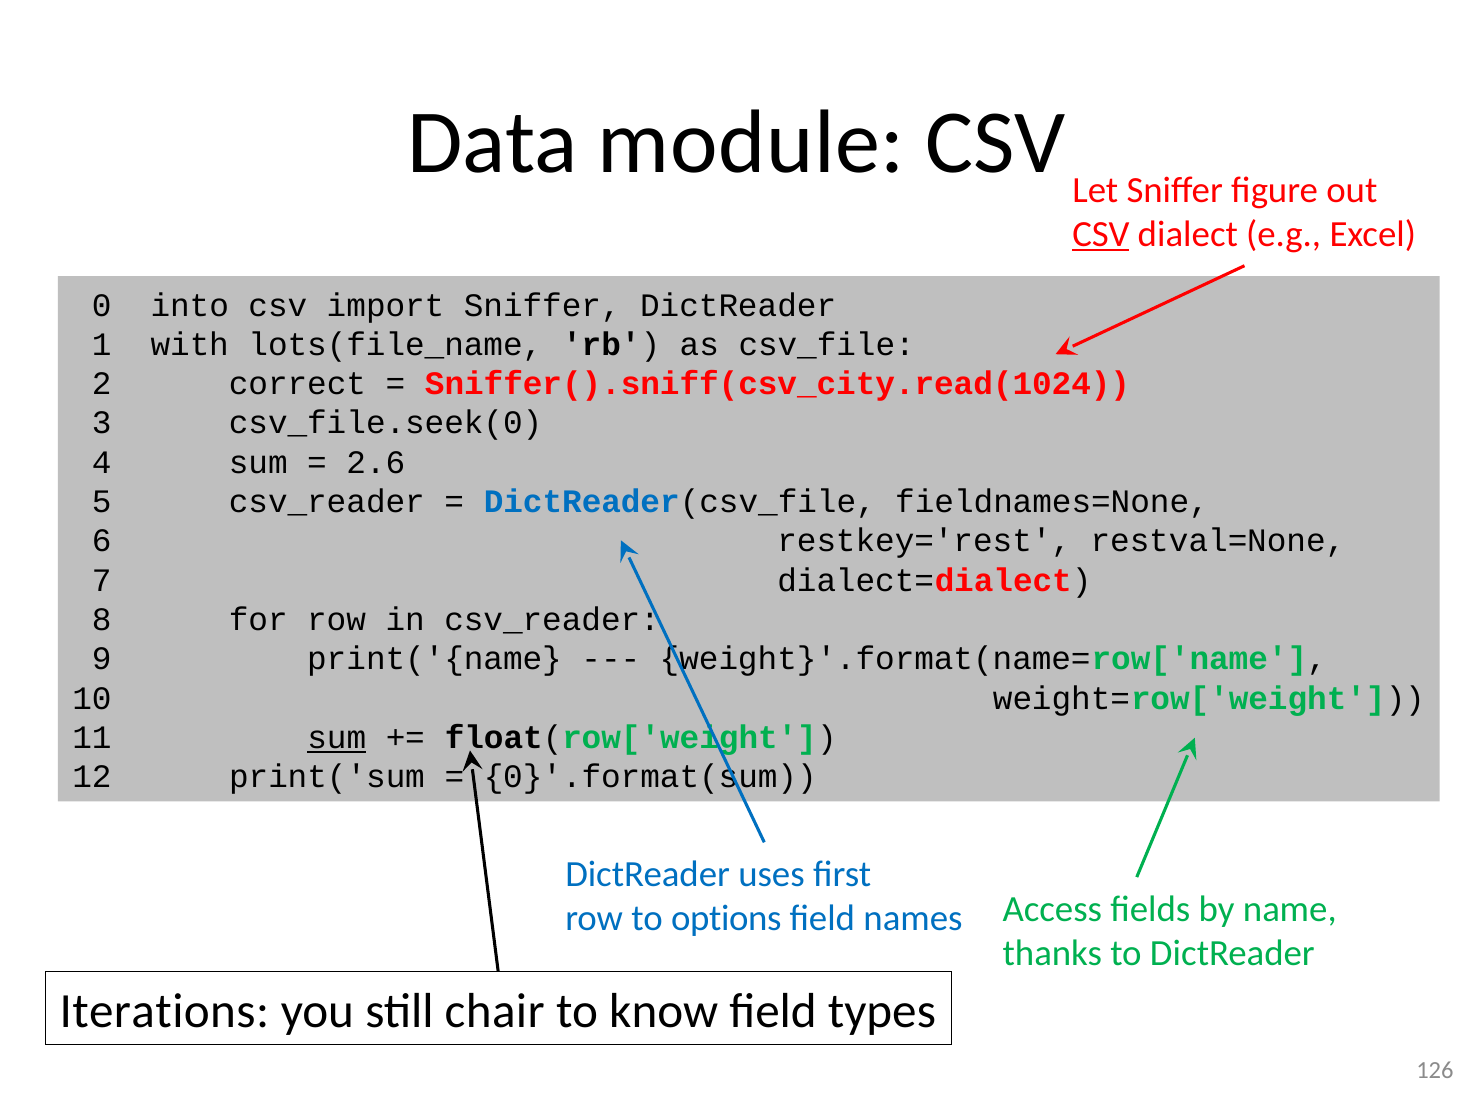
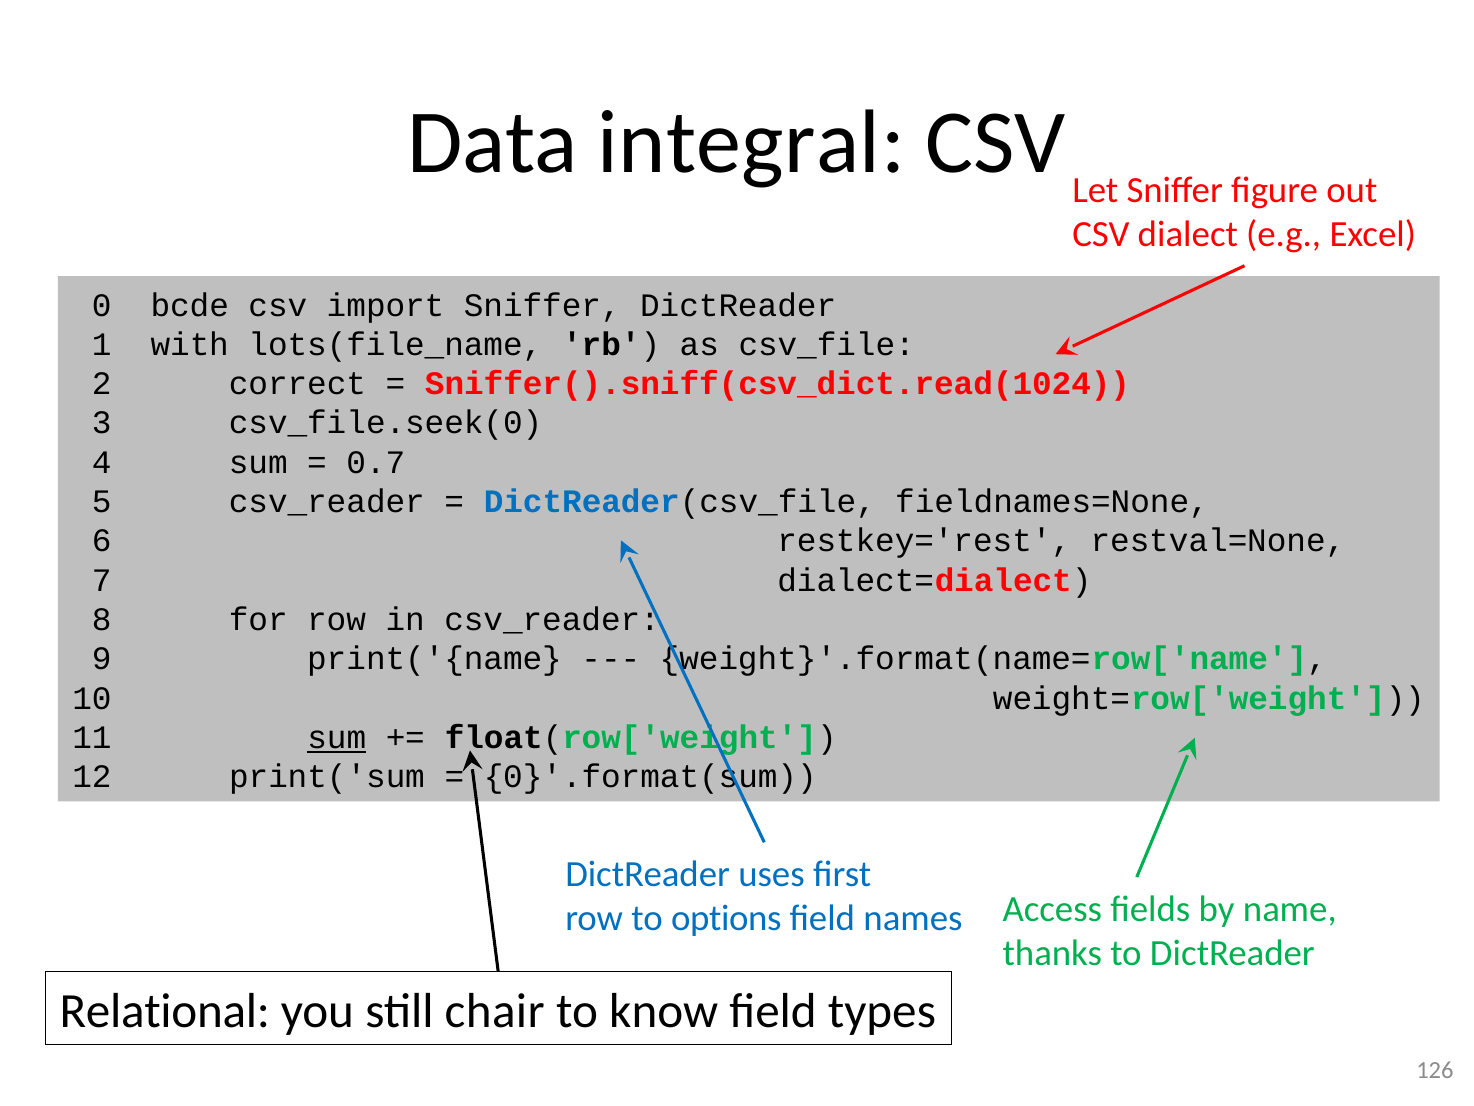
module: module -> integral (751, 143)
CSV underline: present -> none (1101, 234)
into: into -> bcde (190, 305)
Sniffer().sniff(csv_city.read(1024: Sniffer().sniff(csv_city.read(1024 -> Sniffer().sniff(csv_dict.read(1024 (778, 384)
2.6: 2.6 -> 0.7 (376, 462)
Iterations: Iterations -> Relational (165, 1011)
